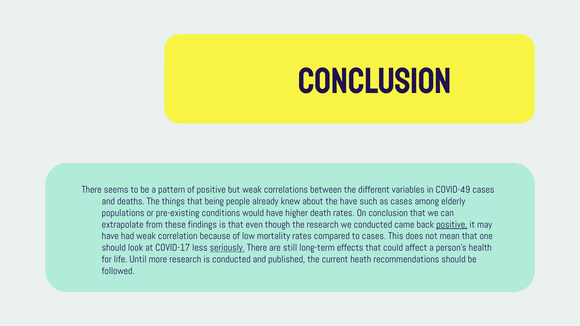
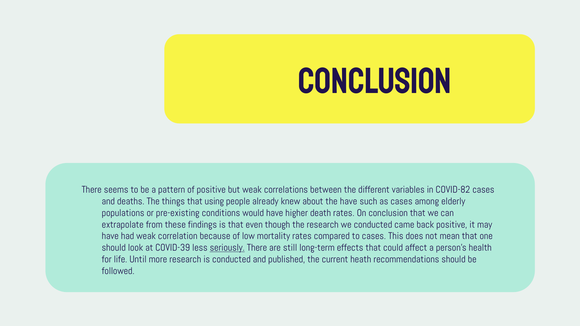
COVID-49: COVID-49 -> COVID-82 (453, 190)
being: being -> using (214, 201)
positive underline: present -> none (452, 225)
COVID-17: COVID-17 -> COVID-39 (173, 248)
